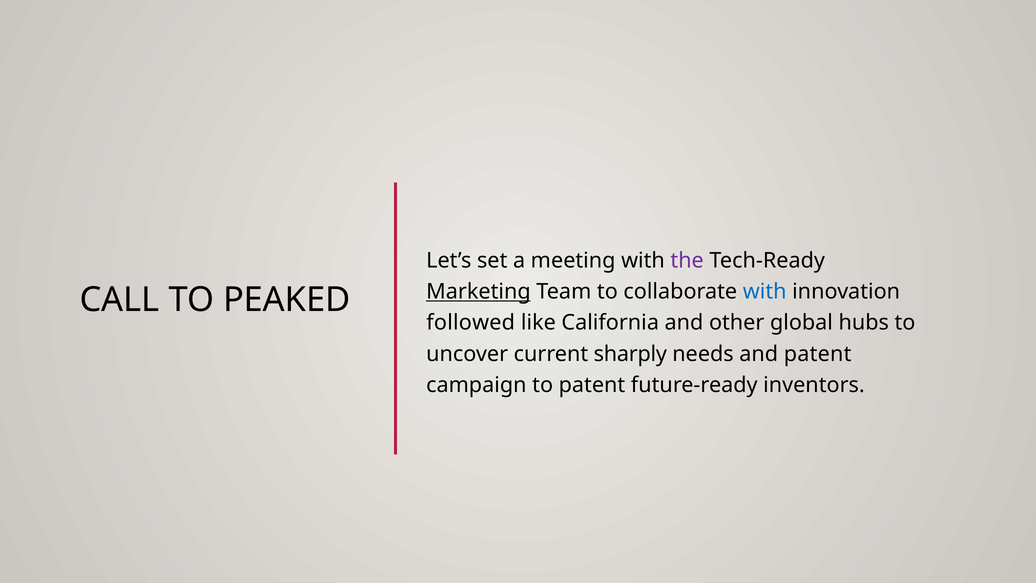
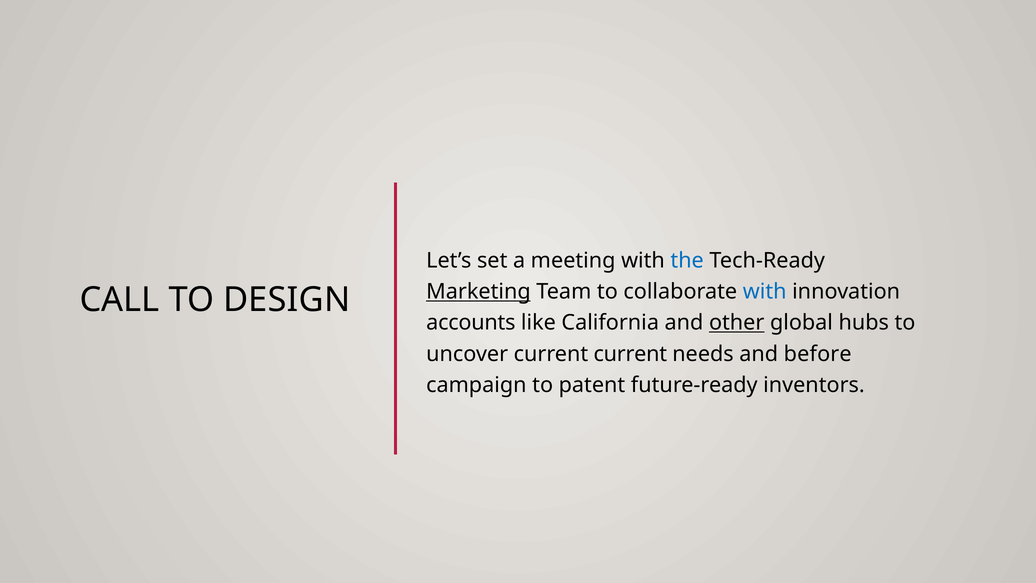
the colour: purple -> blue (687, 260)
PEAKED: PEAKED -> DESIGN (287, 300)
followed: followed -> accounts (471, 323)
other underline: none -> present (737, 323)
current sharply: sharply -> current (630, 354)
and patent: patent -> before (818, 354)
